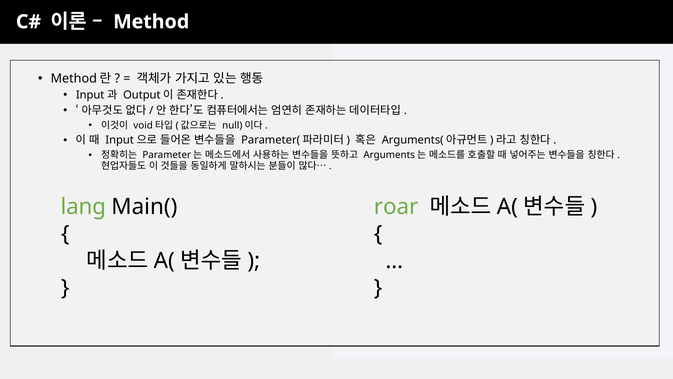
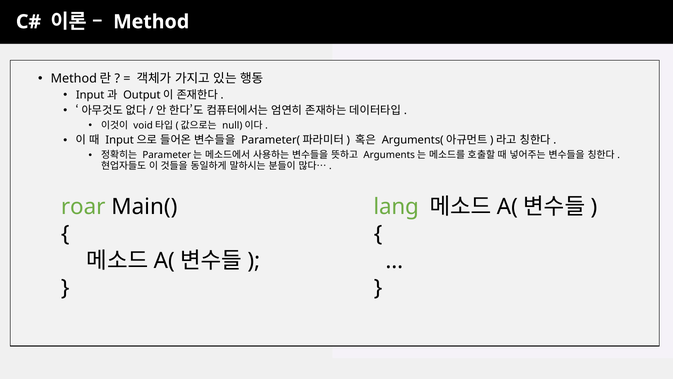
lang: lang -> roar (83, 207)
roar: roar -> lang (396, 207)
